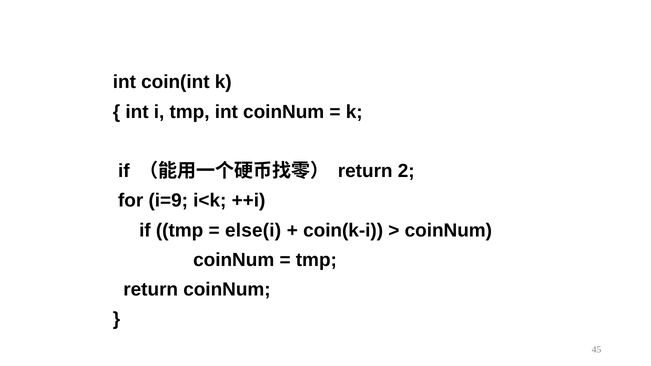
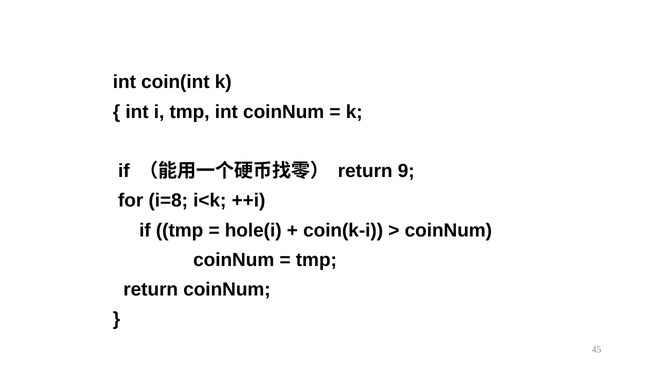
2: 2 -> 9 (406, 171)
i=9: i=9 -> i=8 (168, 201)
else(i: else(i -> hole(i (253, 230)
